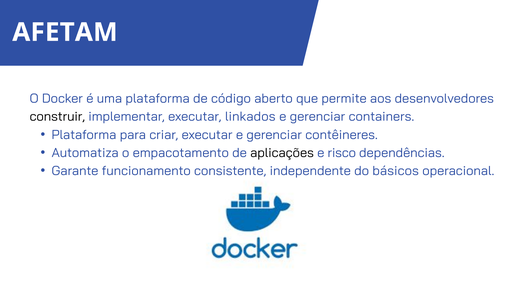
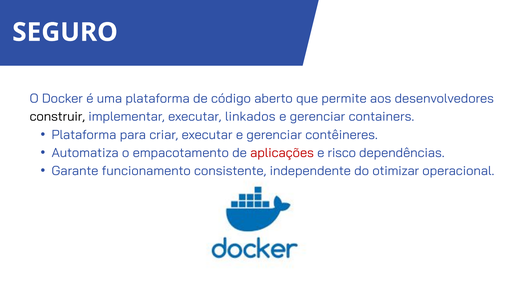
AFETAM: AFETAM -> SEGURO (65, 32)
aplicações colour: black -> red (282, 153)
básicos: básicos -> otimizar (396, 171)
